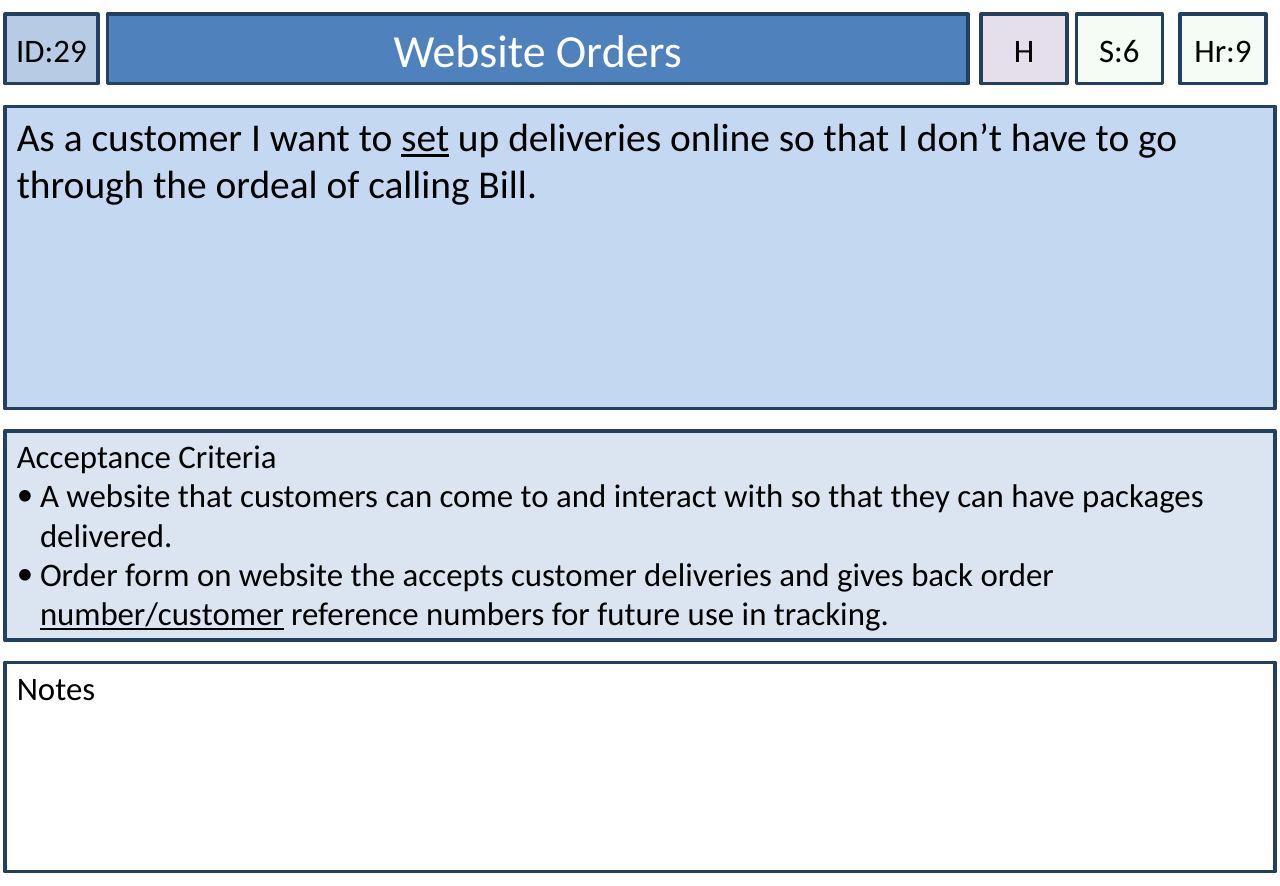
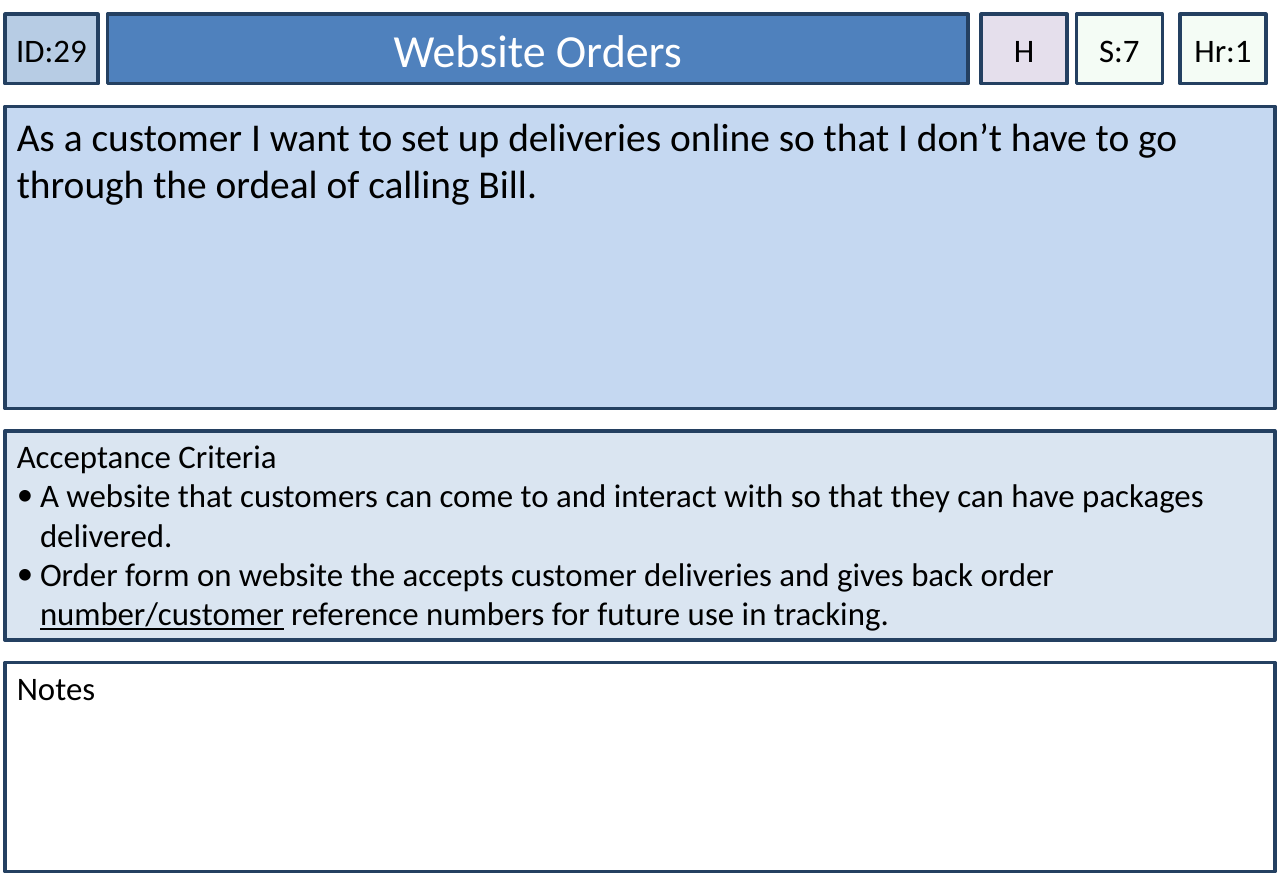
S:6: S:6 -> S:7 (1119, 51)
Hr:9: Hr:9 -> Hr:1 (1223, 51)
set underline: present -> none (425, 139)
